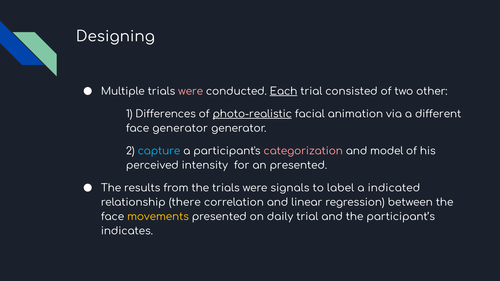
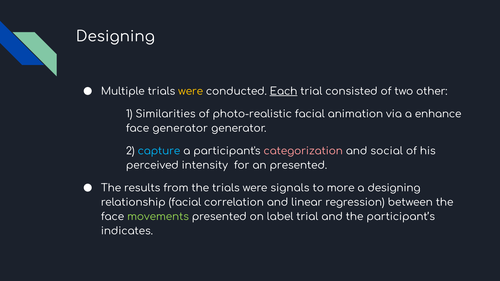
were colour: pink -> yellow (191, 91)
Differences: Differences -> Similarities (166, 114)
photo-realistic underline: present -> none (252, 114)
different: different -> enhance (438, 114)
model: model -> social (387, 151)
label: label -> more (341, 188)
a indicated: indicated -> designing (394, 188)
relationship there: there -> facial (185, 203)
movements colour: yellow -> light green (158, 217)
daily: daily -> label (280, 217)
